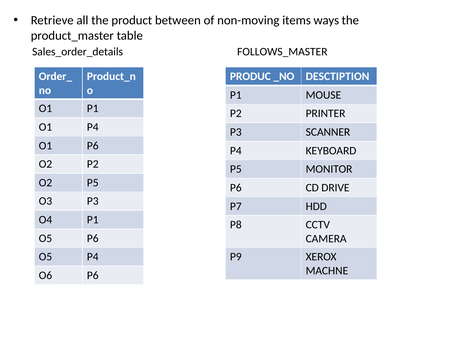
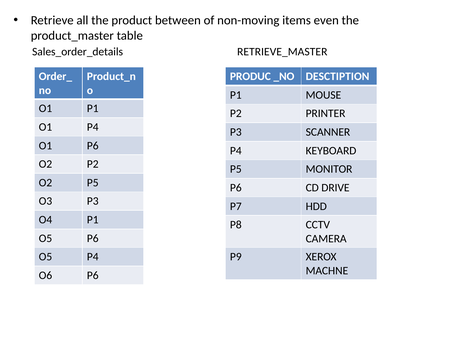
ways: ways -> even (326, 20)
FOLLOWS_MASTER: FOLLOWS_MASTER -> RETRIEVE_MASTER (282, 52)
